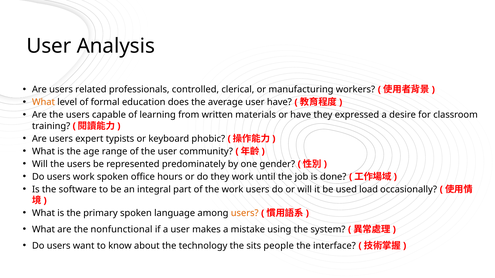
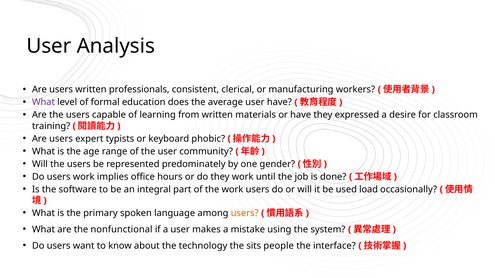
users related: related -> written (91, 90)
controlled: controlled -> consistent (195, 90)
What colour: orange -> purple (43, 102)
work spoken: spoken -> implies (113, 177)
